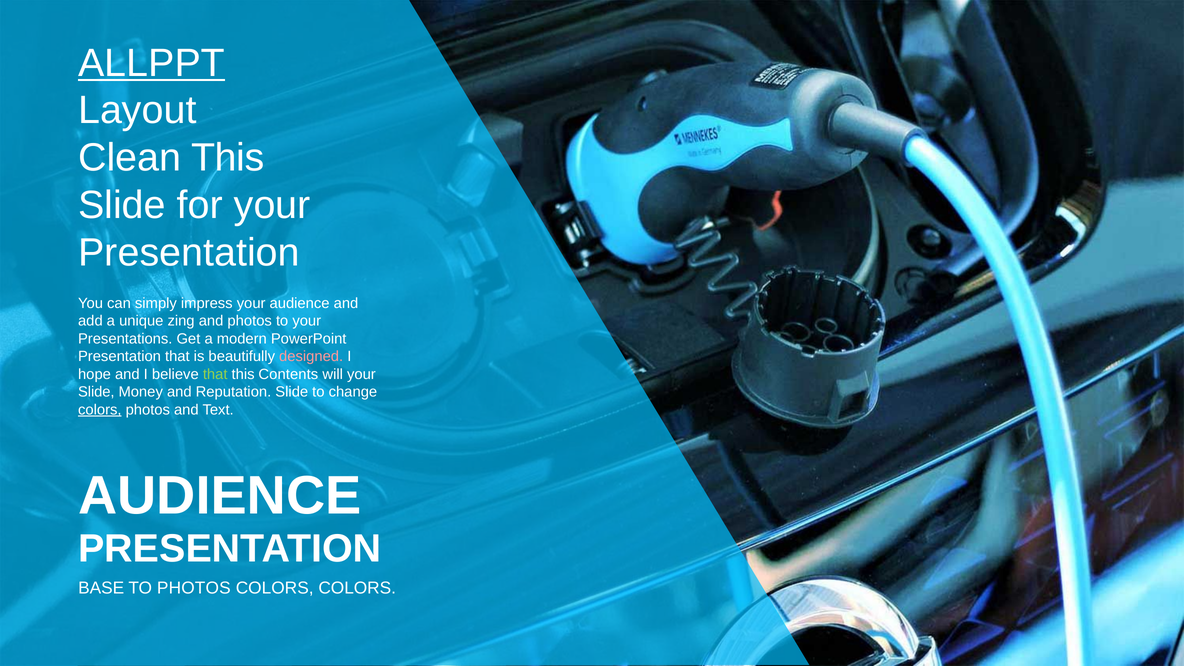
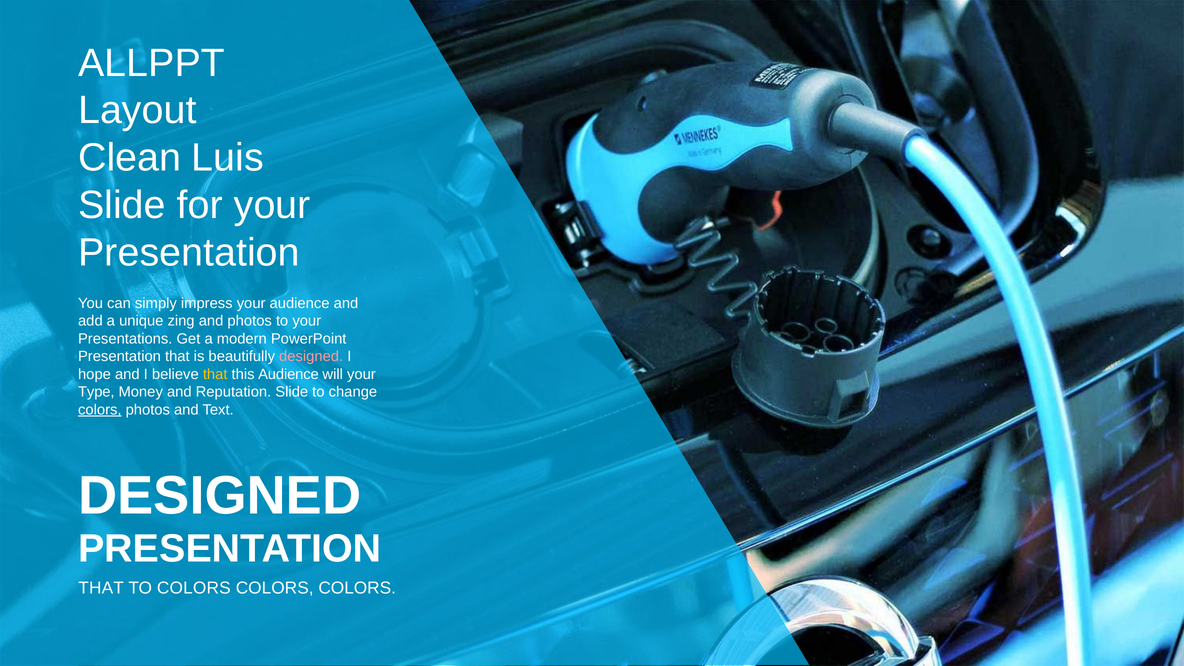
ALLPPT underline: present -> none (152, 63)
Clean This: This -> Luis (228, 158)
that colour: light green -> yellow (215, 374)
this Contents: Contents -> Audience (288, 374)
Slide: Slide -> Type (96, 392)
AUDIENCE: AUDIENCE -> DESIGNED (220, 496)
BASE: BASE -> THAT (101, 588)
TO PHOTOS: PHOTOS -> COLORS (194, 588)
